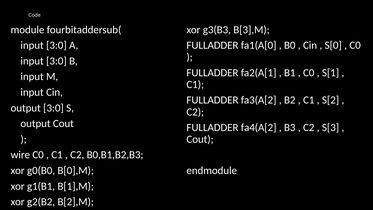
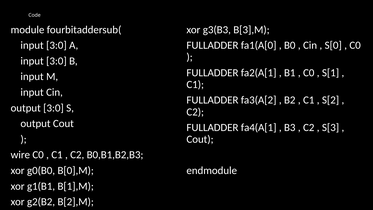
fa4(A[2: fa4(A[2 -> fa4(A[1 (259, 127)
